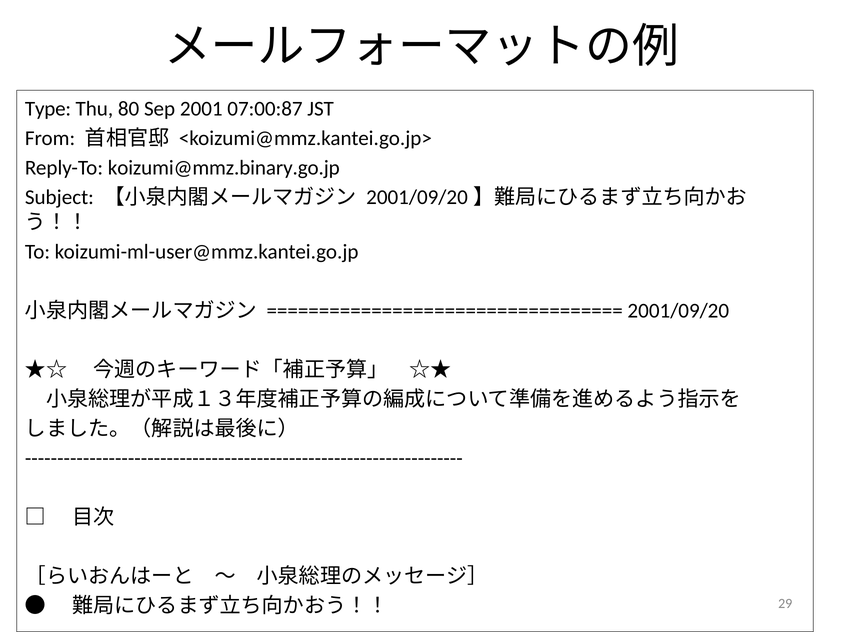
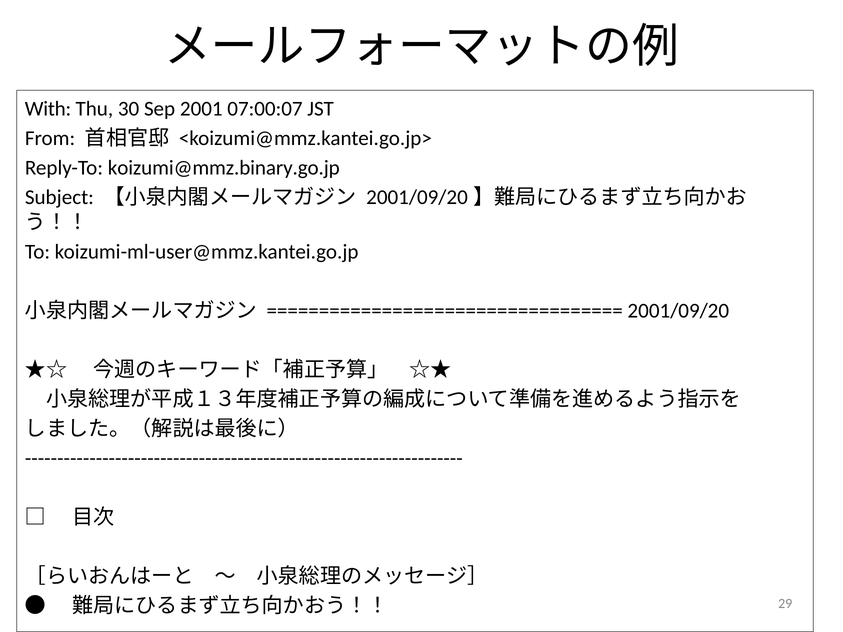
Type: Type -> With (48, 109)
80: 80 -> 30 (129, 109)
07:00:87: 07:00:87 -> 07:00:07 (265, 109)
